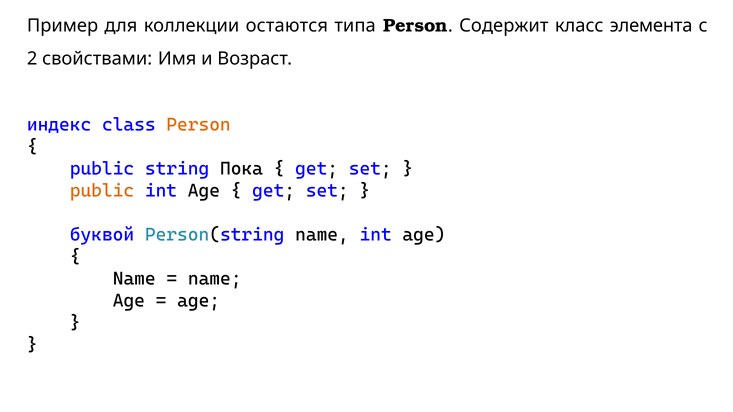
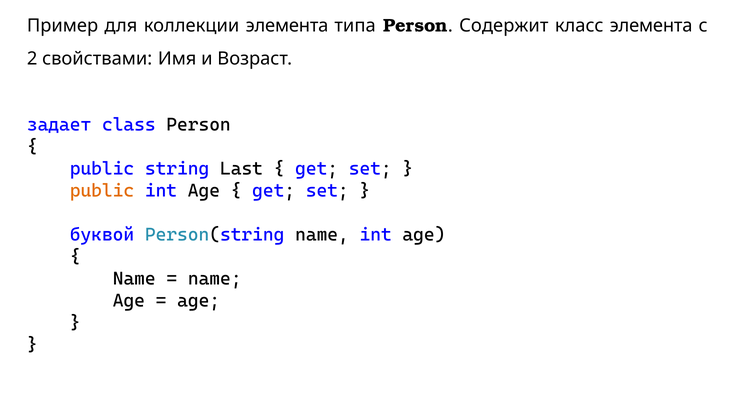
коллекции остаются: остаются -> элемента (287, 26)
индекс: индекс -> задает (59, 125)
Person colour: orange -> black (199, 125)
Пока: Пока -> Last (242, 169)
